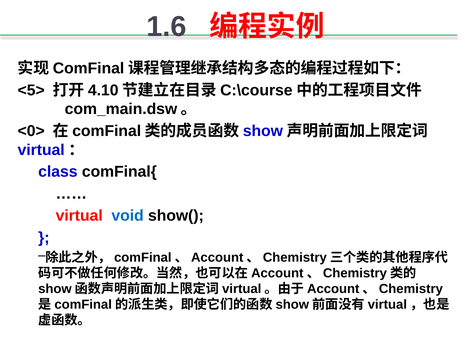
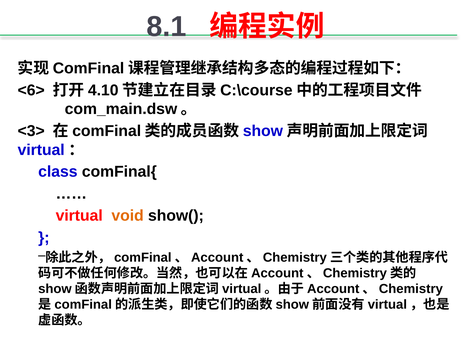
1.6: 1.6 -> 8.1 (166, 27)
<5>: <5> -> <6> (31, 90)
<0>: <0> -> <3> (31, 131)
void colour: blue -> orange (128, 216)
